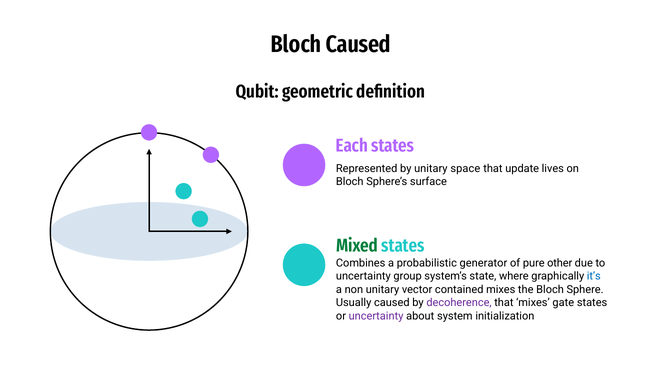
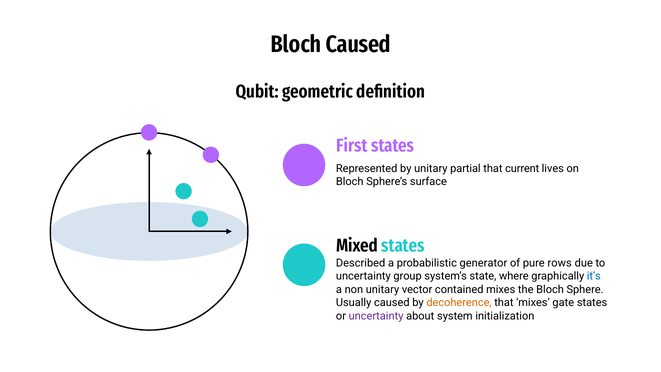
Each: Each -> First (352, 146)
space: space -> partial (465, 168)
update: update -> current (522, 168)
Mixed colour: green -> black (357, 245)
Combines: Combines -> Described (361, 263)
other: other -> rows (560, 263)
decoherence colour: purple -> orange (459, 303)
